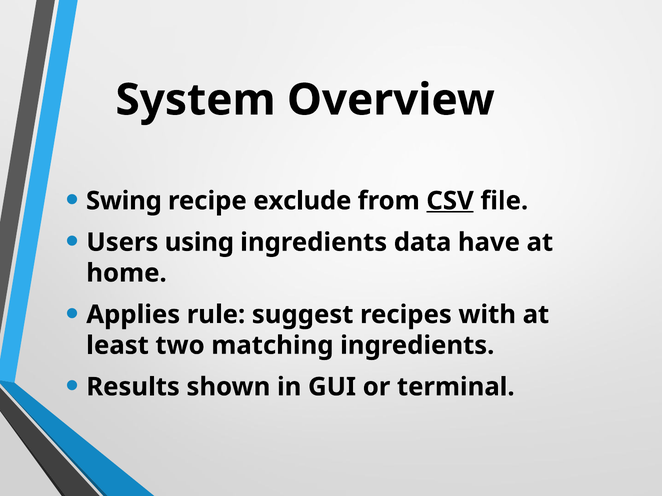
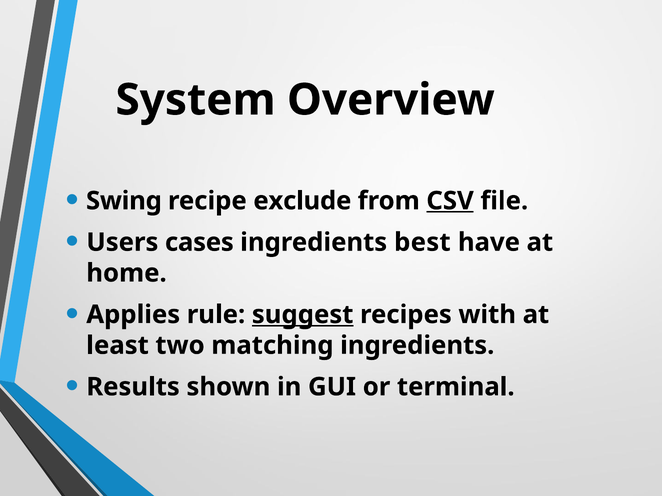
using: using -> cases (199, 243)
data: data -> best (422, 243)
suggest underline: none -> present (303, 315)
